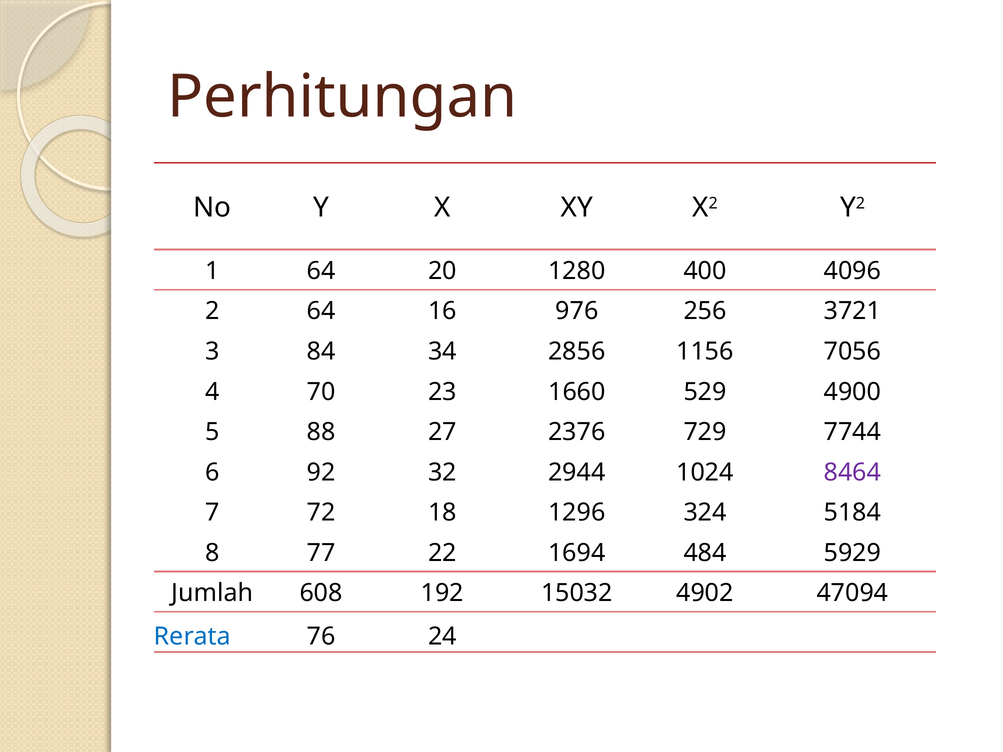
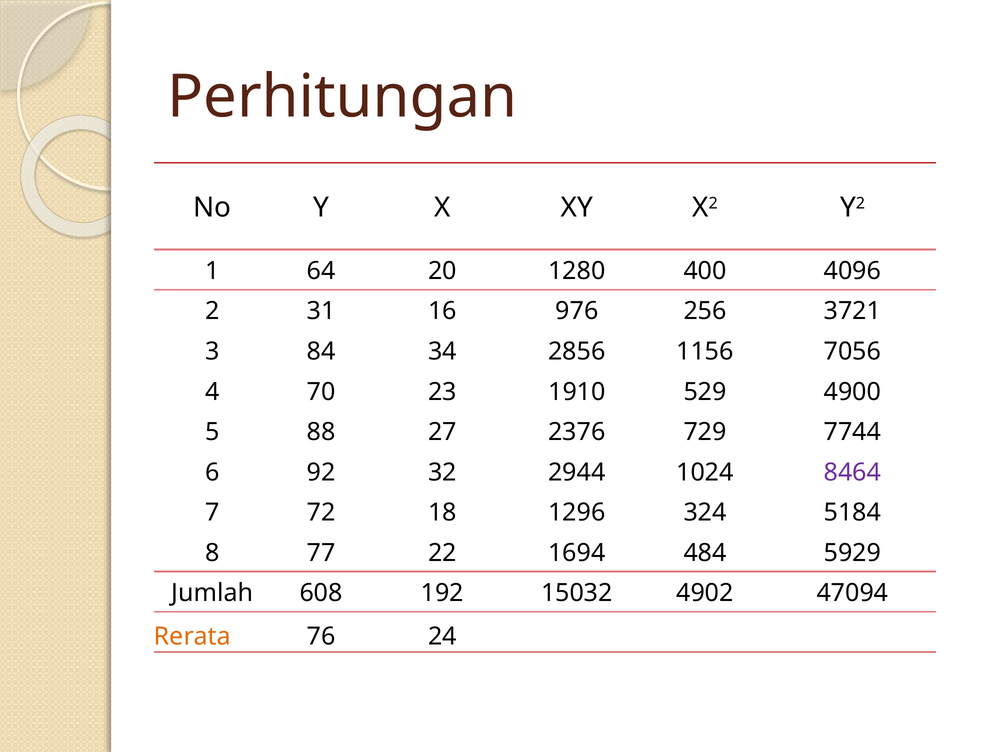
2 64: 64 -> 31 (321, 311)
1660: 1660 -> 1910 (577, 392)
Rerata colour: blue -> orange (192, 637)
